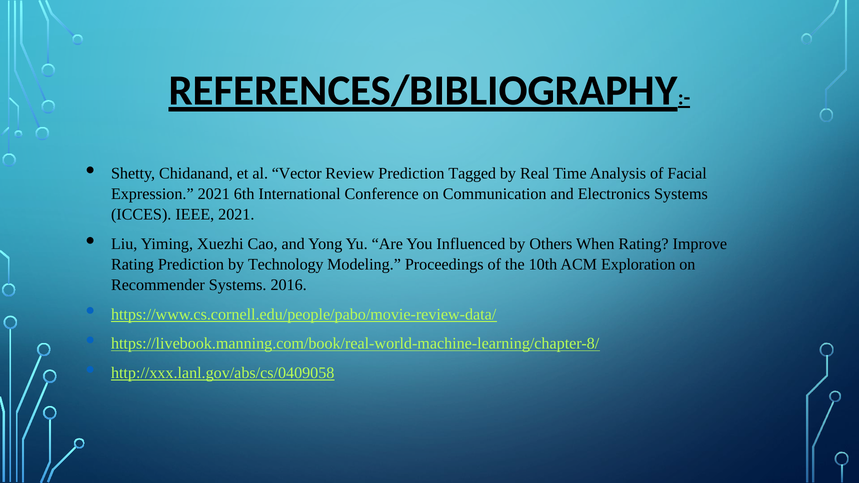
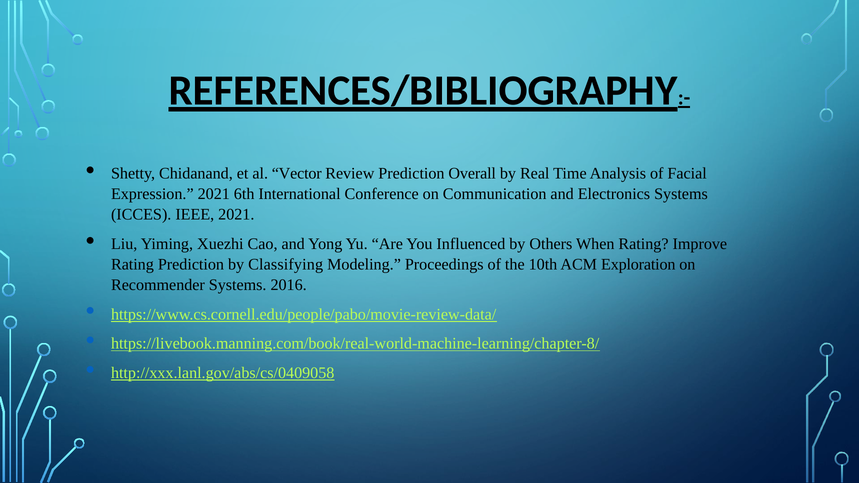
Tagged: Tagged -> Overall (472, 174)
Technology: Technology -> Classifying (286, 264)
